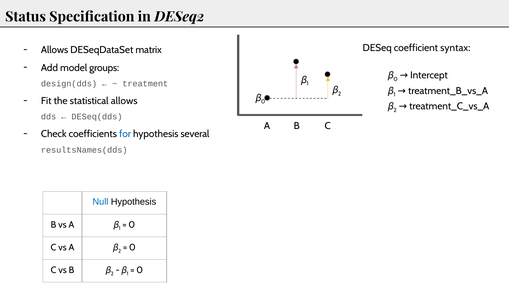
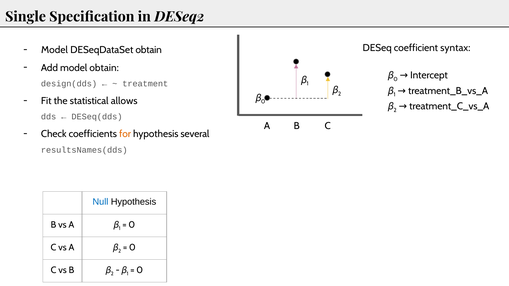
Status: Status -> Single (26, 17)
Allows: Allows -> Model (54, 50)
DESeqDataSet matrix: matrix -> obtain (149, 50)
model groups: groups -> obtain (104, 68)
for colour: blue -> orange (125, 134)
